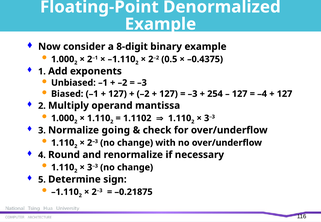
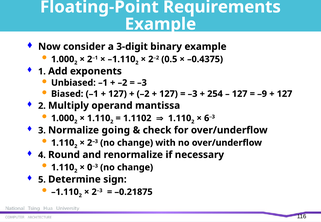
Denormalized: Denormalized -> Requirements (222, 7)
8-digit: 8-digit -> 3-digit (132, 47)
–4: –4 -> –9 (262, 94)
3: 3 -> 6 (207, 118)
3: 3 -> 0 (90, 168)
